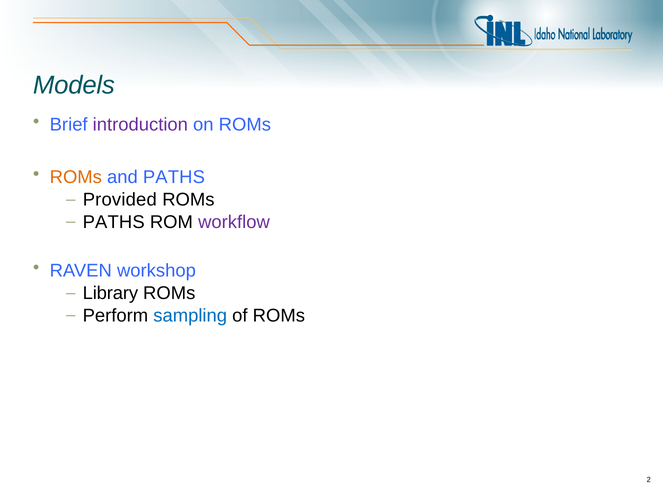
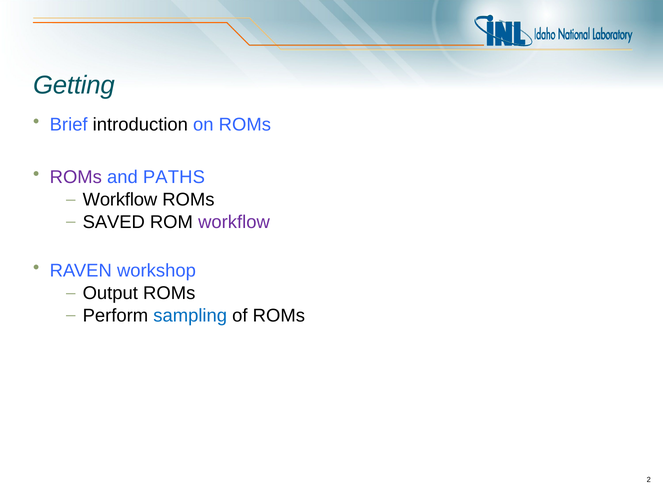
Models: Models -> Getting (74, 85)
introduction colour: purple -> black (140, 125)
ROMs colour: orange -> purple (76, 177)
Provided: Provided -> Workflow (120, 200)
PATHS: PATHS -> SAVED (114, 222)
Library: Library -> Output (110, 293)
